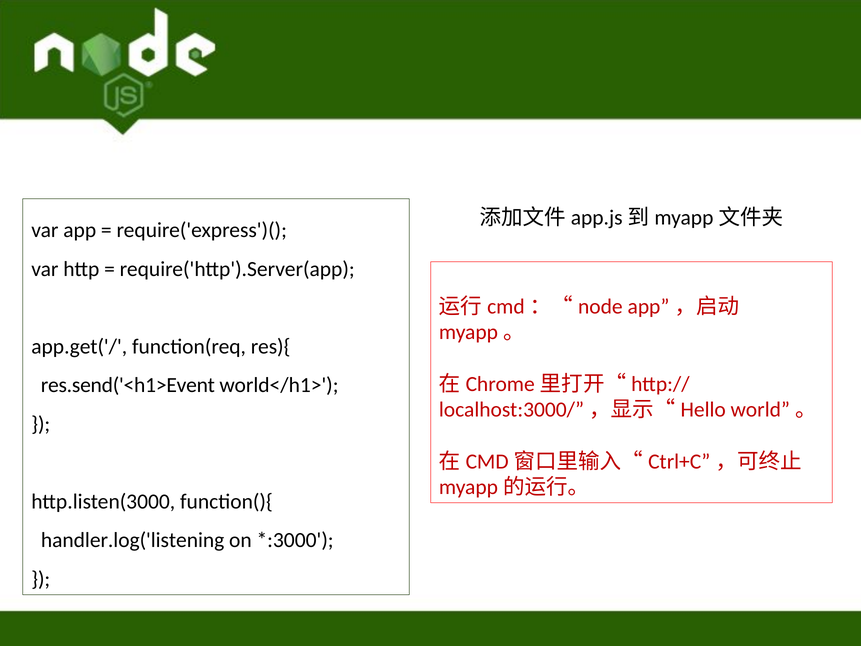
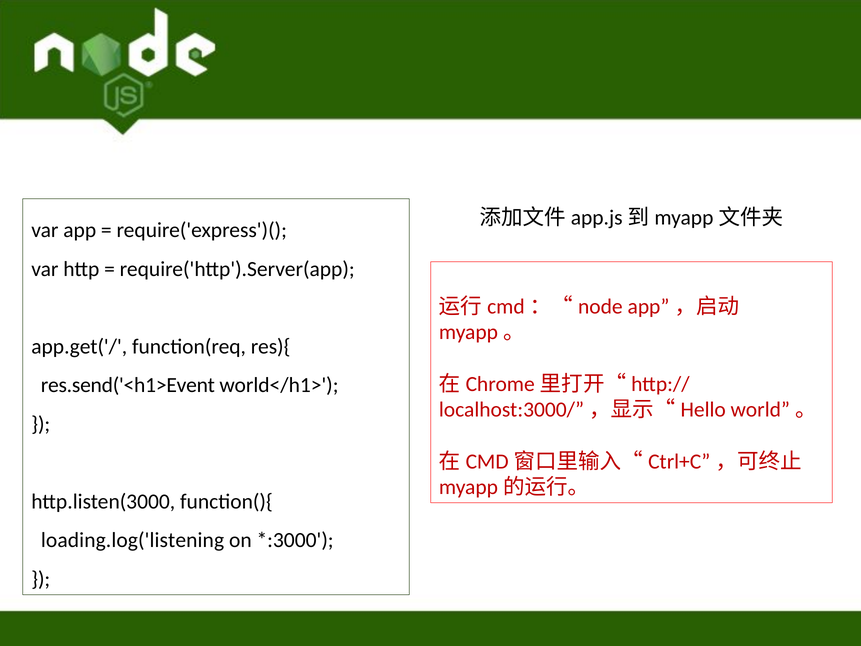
handler.log('listening: handler.log('listening -> loading.log('listening (133, 540)
